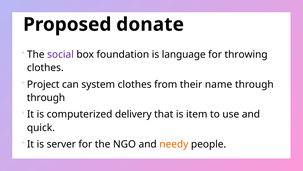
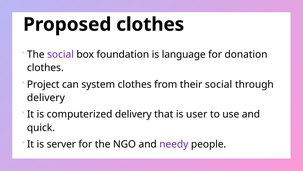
Proposed donate: donate -> clothes (150, 24)
throwing: throwing -> donation (246, 54)
their name: name -> social (219, 84)
through: through -> delivery (46, 97)
item: item -> user (197, 114)
needy colour: orange -> purple (174, 144)
